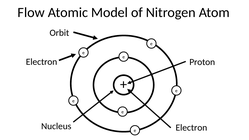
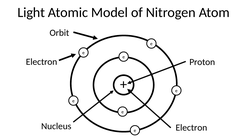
Flow: Flow -> Light (31, 13)
